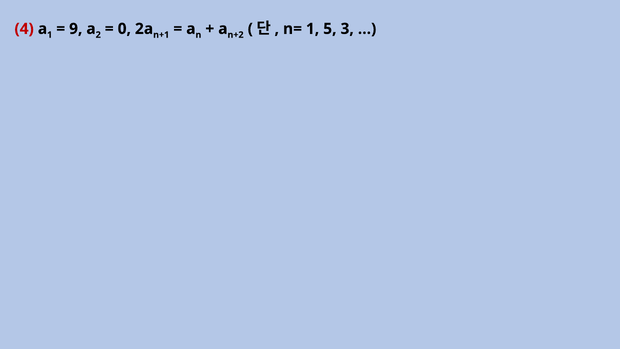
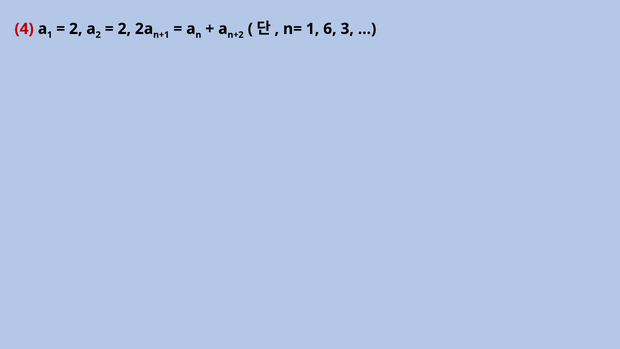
9: 9 -> 2 (76, 29)
0: 0 -> 2 (124, 29)
5: 5 -> 6 (330, 29)
